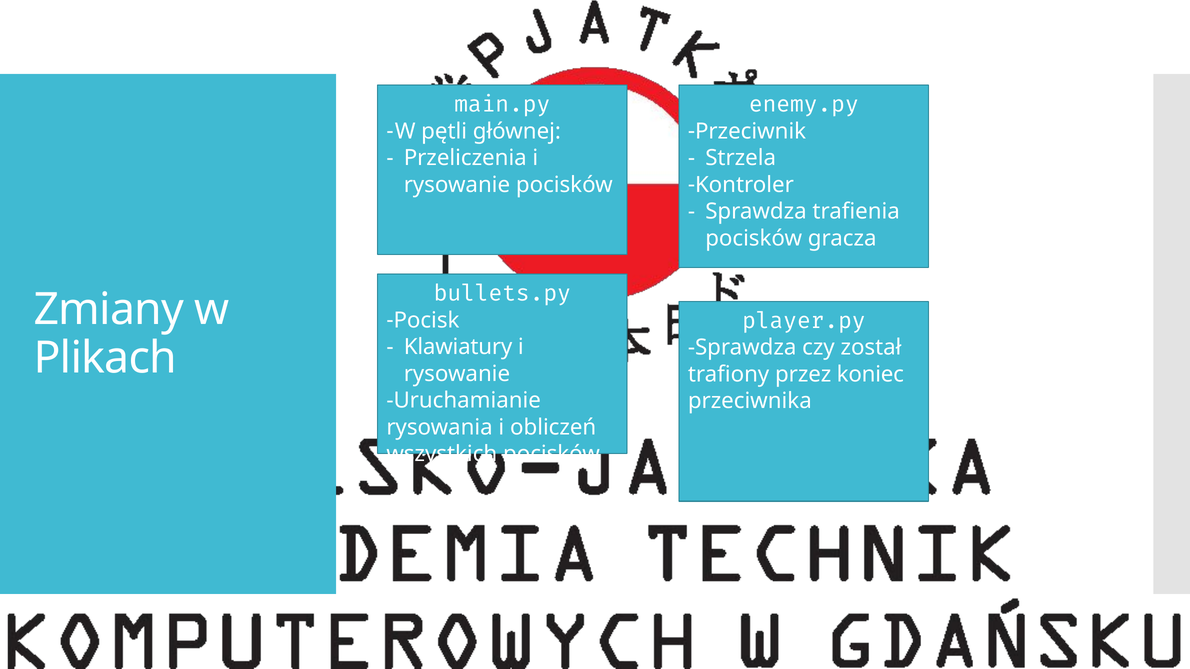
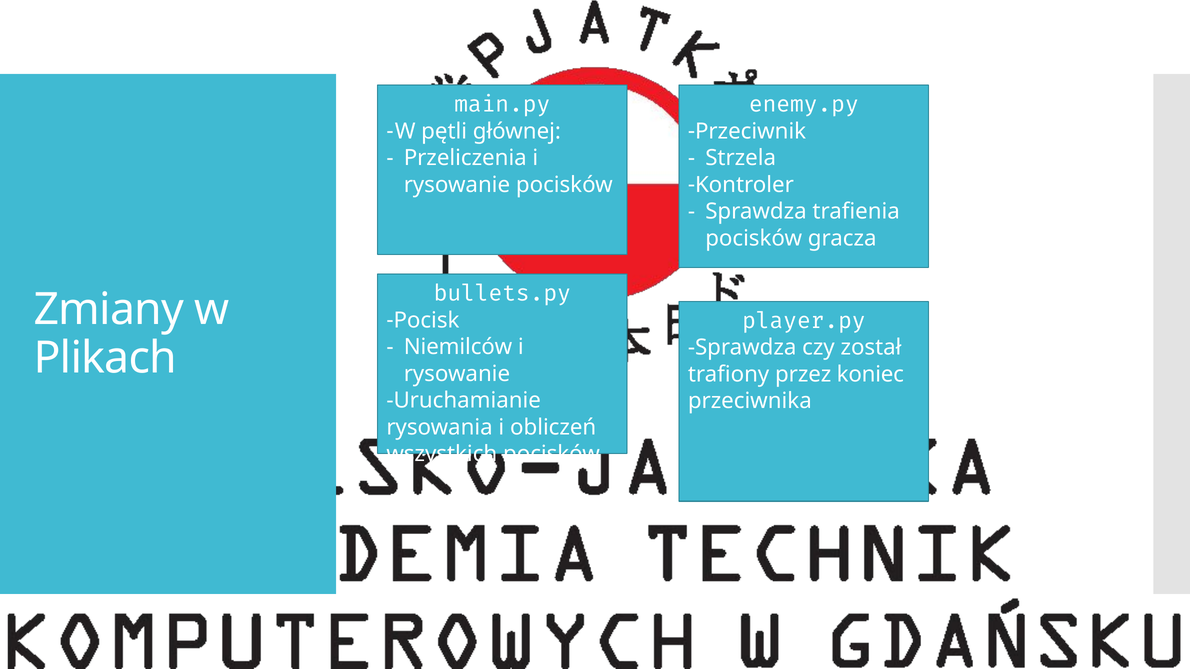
Klawiatury: Klawiatury -> Niemilców (458, 347)
